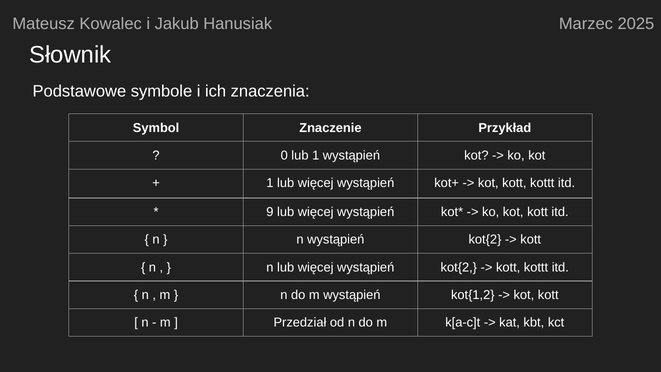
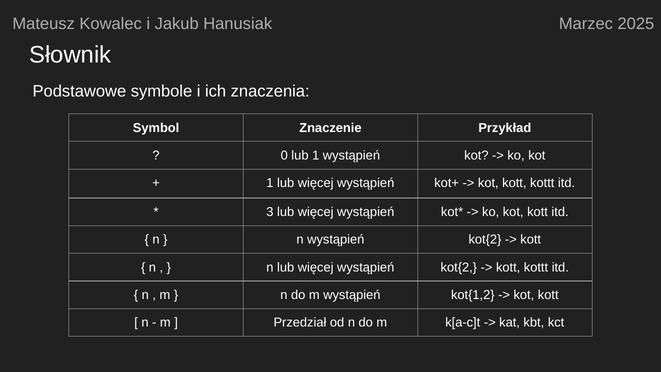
9: 9 -> 3 (270, 212)
